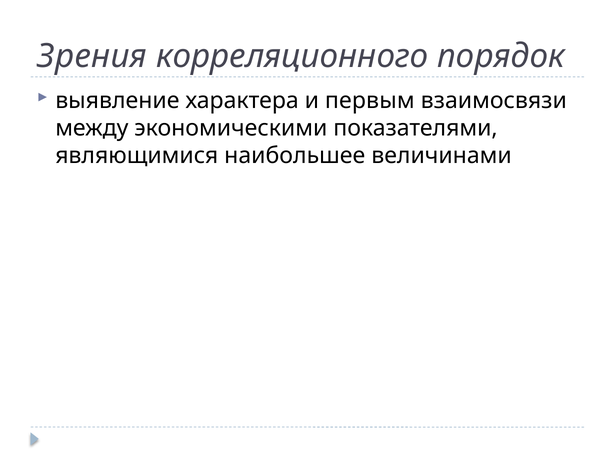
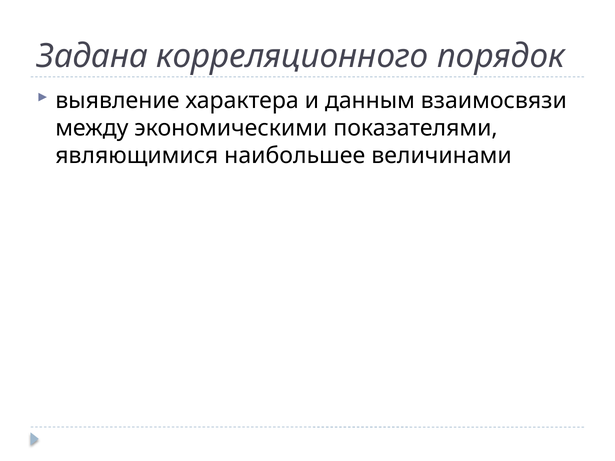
Зрения: Зрения -> Задана (92, 56)
первым: первым -> данным (370, 101)
